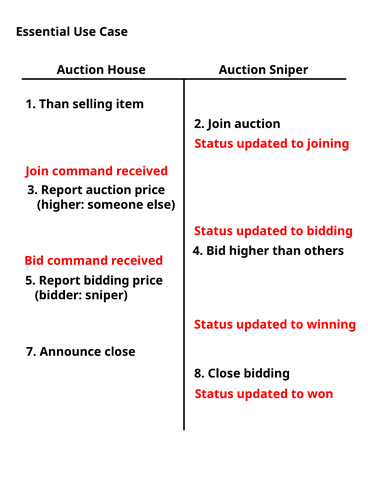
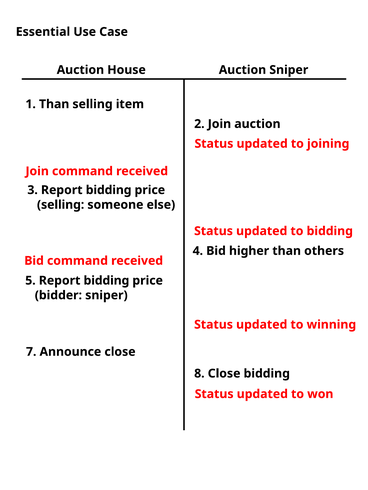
3 Report auction: auction -> bidding (109, 190)
higher: higher -> selling (61, 205)
